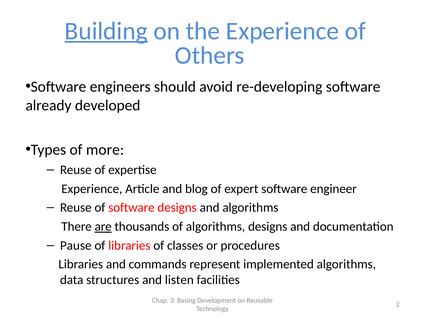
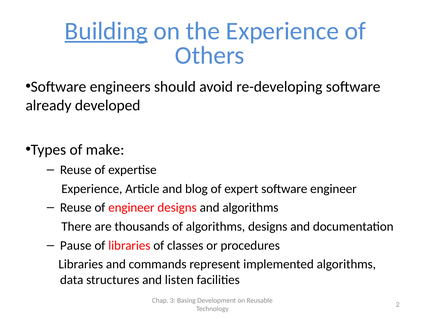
more: more -> make (105, 150)
of software: software -> engineer (131, 207)
are underline: present -> none (103, 226)
